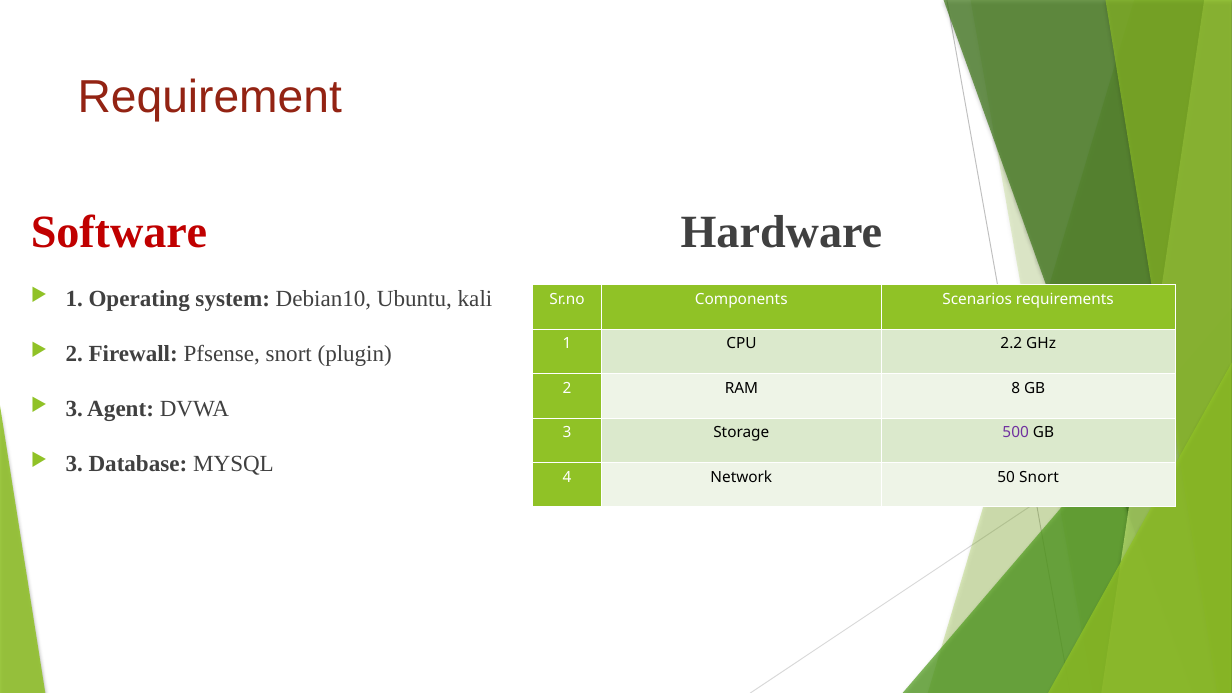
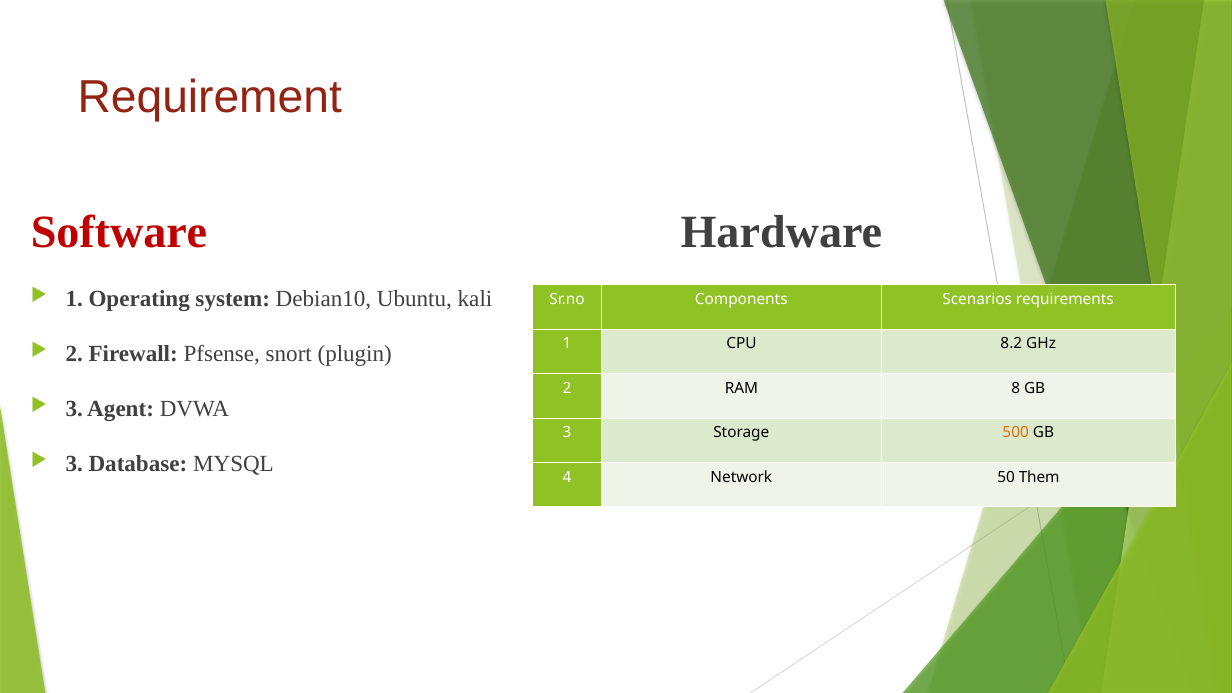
2.2: 2.2 -> 8.2 (1011, 344)
500 colour: purple -> orange (1016, 433)
50 Snort: Snort -> Them (1039, 477)
